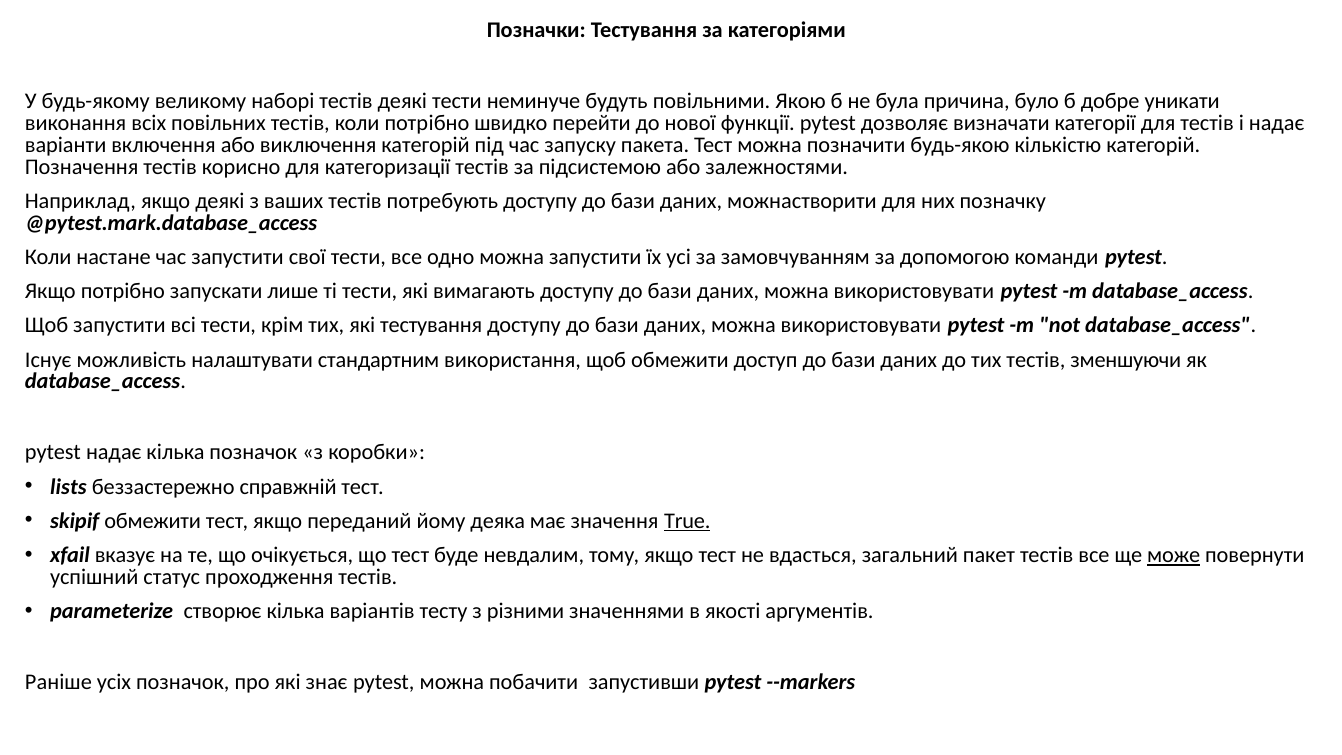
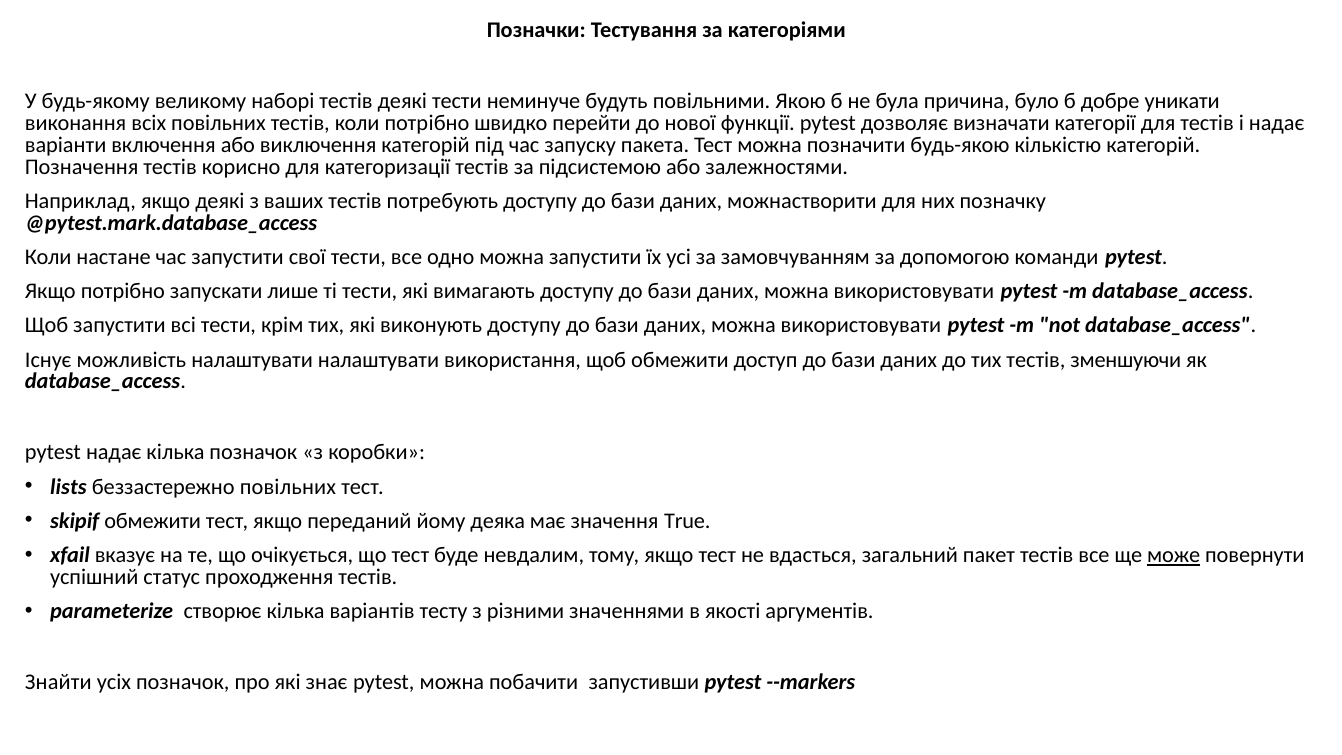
які тестування: тестування -> виконують (431, 325)
налаштувати стандартним: стандартним -> налаштувати (379, 360)
беззастережно справжній: справжній -> повільних (288, 487)
True underline: present -> none (687, 521)
Раніше: Раніше -> Знайти (58, 682)
